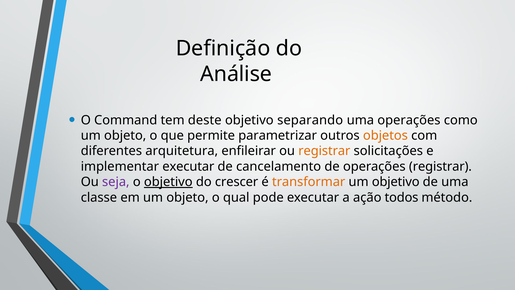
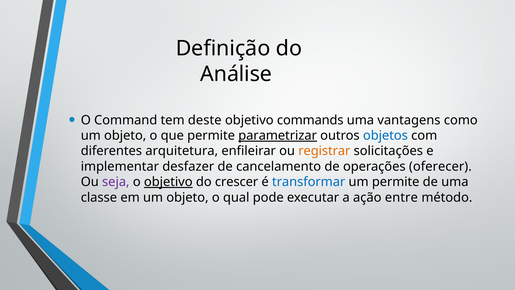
separando: separando -> commands (310, 120)
uma operações: operações -> vantagens (409, 120)
parametrizar underline: none -> present (278, 135)
objetos colour: orange -> blue (385, 135)
implementar executar: executar -> desfazer (188, 166)
operações registrar: registrar -> oferecer (440, 166)
transformar colour: orange -> blue (309, 182)
um objetivo: objetivo -> permite (396, 182)
todos: todos -> entre (401, 197)
